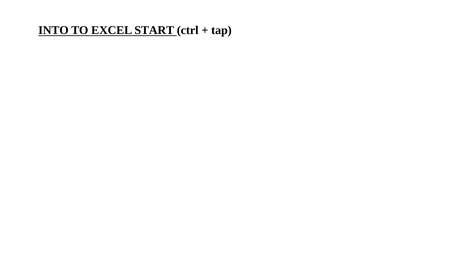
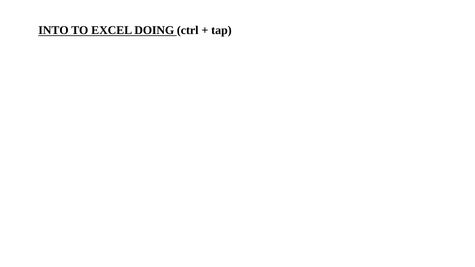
START: START -> DOING (154, 30)
